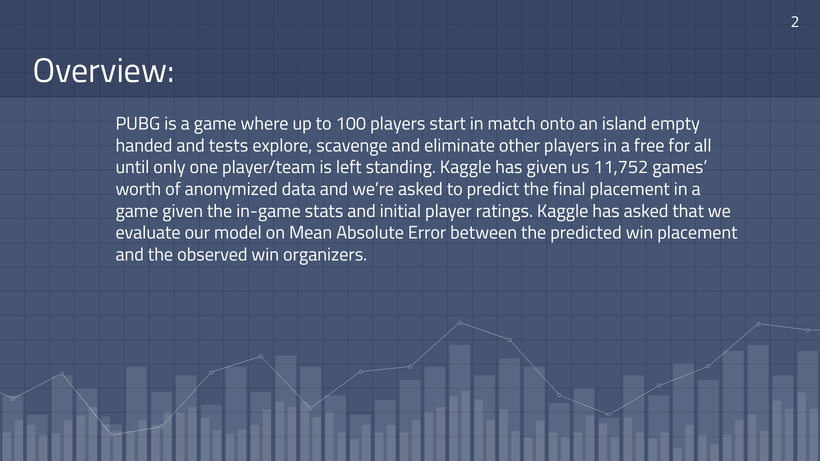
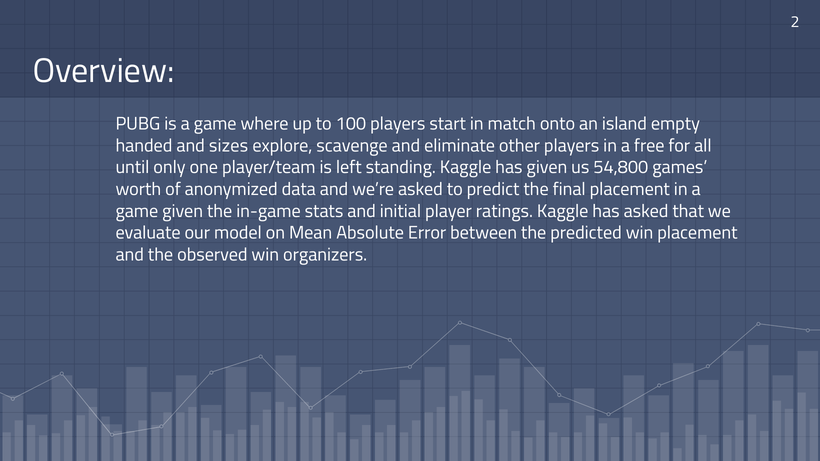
tests: tests -> sizes (229, 146)
11,752: 11,752 -> 54,800 (621, 167)
